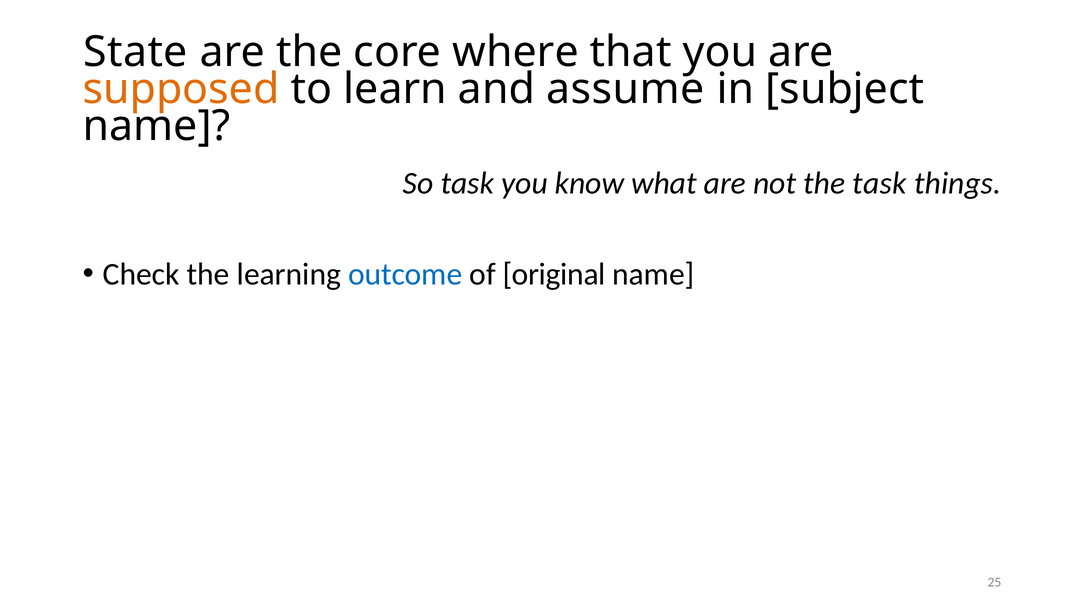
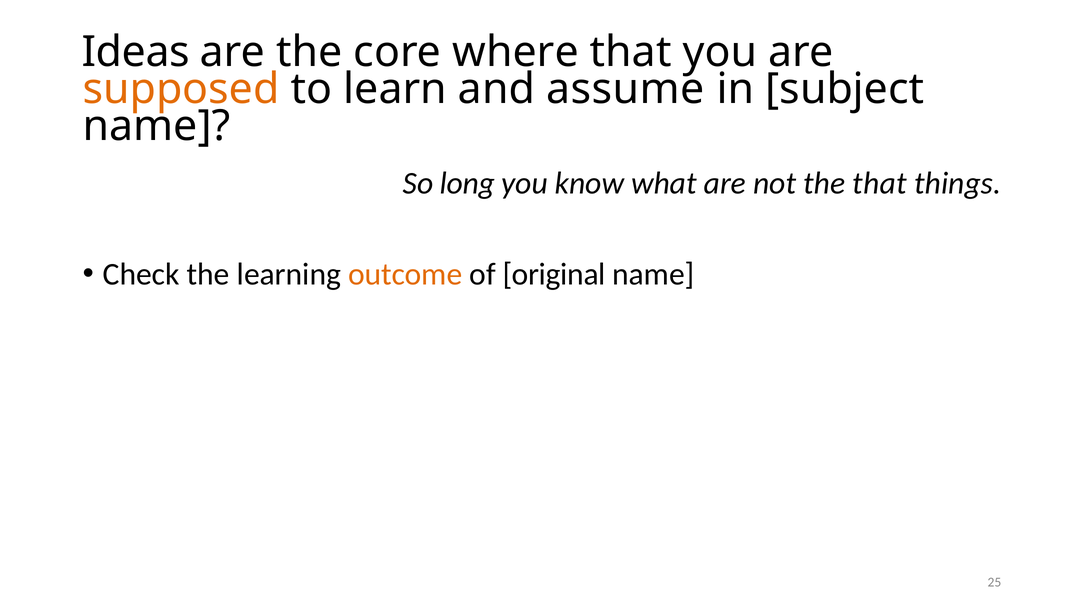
State: State -> Ideas (136, 52)
So task: task -> long (467, 183)
the task: task -> that (880, 183)
outcome colour: blue -> orange (405, 274)
